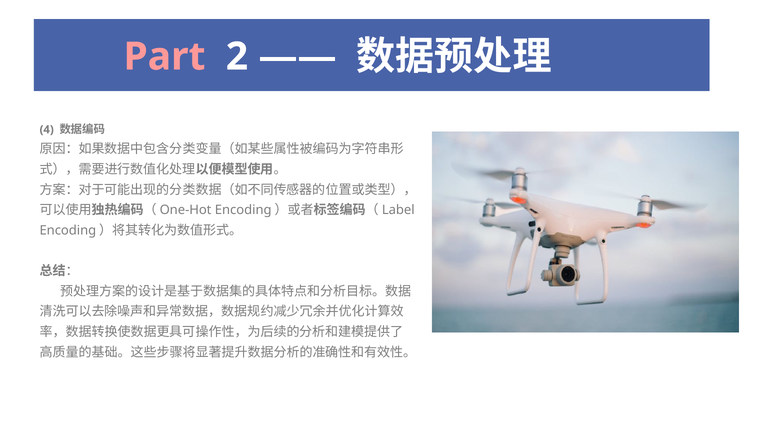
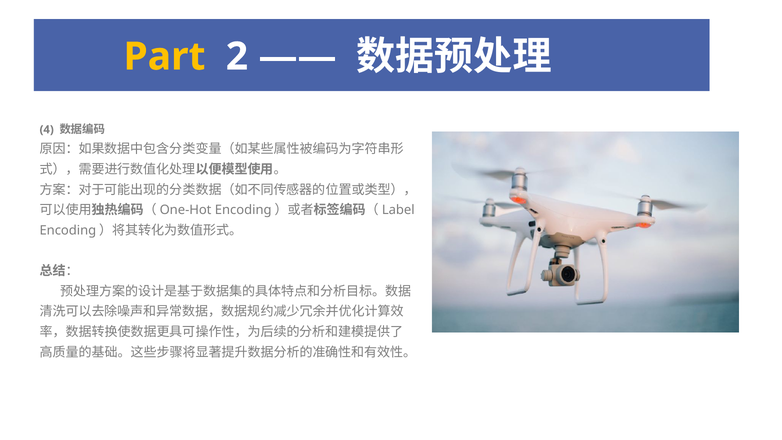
Part colour: pink -> yellow (164, 57)
